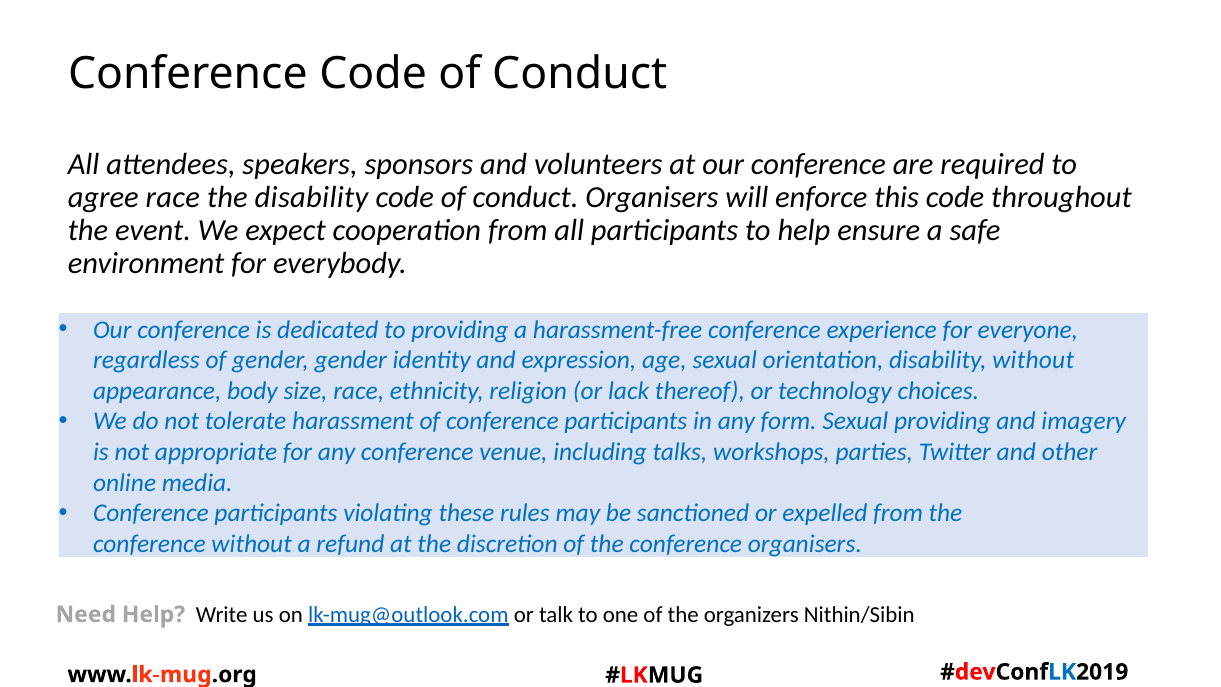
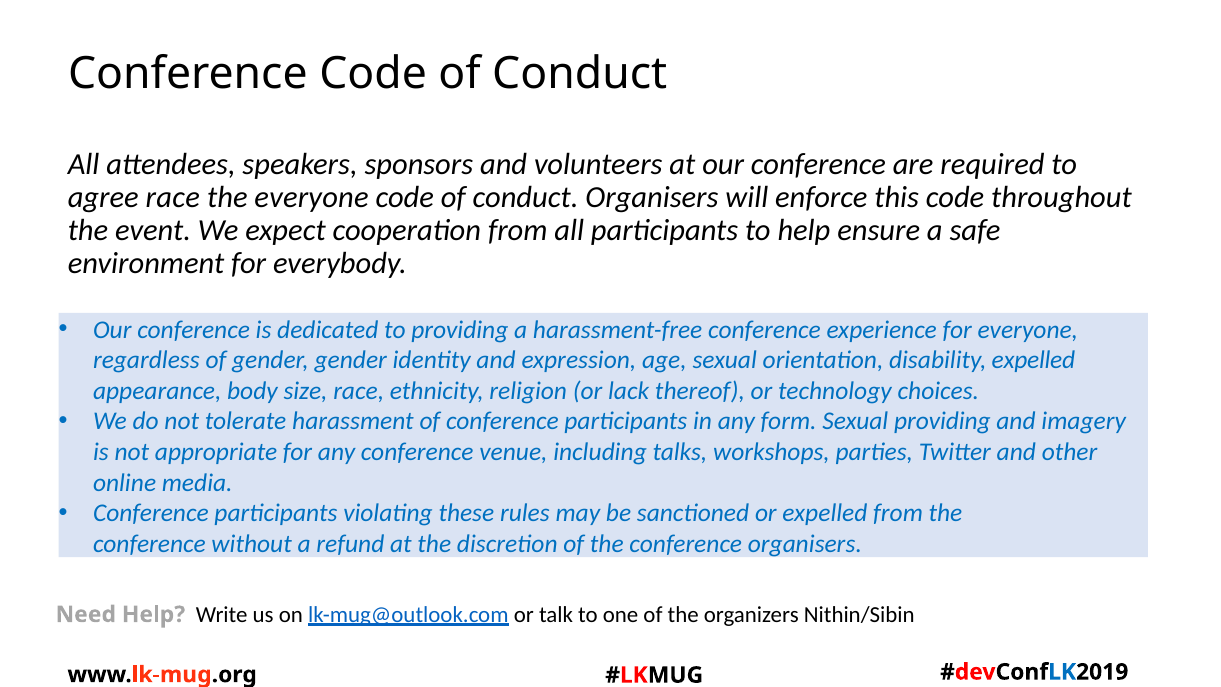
the disability: disability -> everyone (312, 197)
disability without: without -> expelled (1033, 360)
